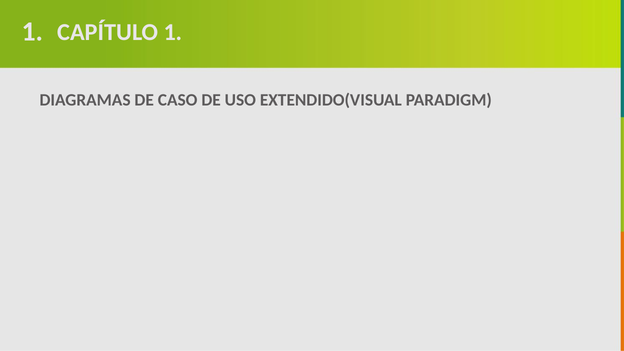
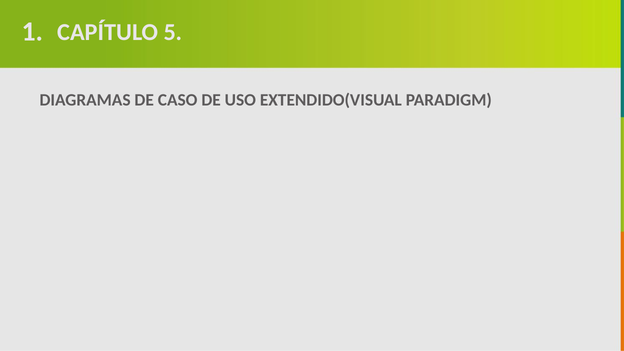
CAPÍTULO 1: 1 -> 5 (173, 32)
